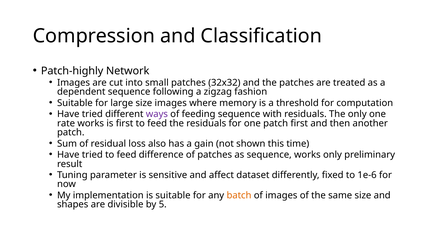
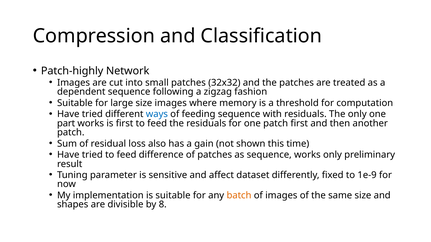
ways colour: purple -> blue (157, 114)
rate: rate -> part (66, 124)
1e-6: 1e-6 -> 1e-9 (367, 175)
5: 5 -> 8 (163, 205)
